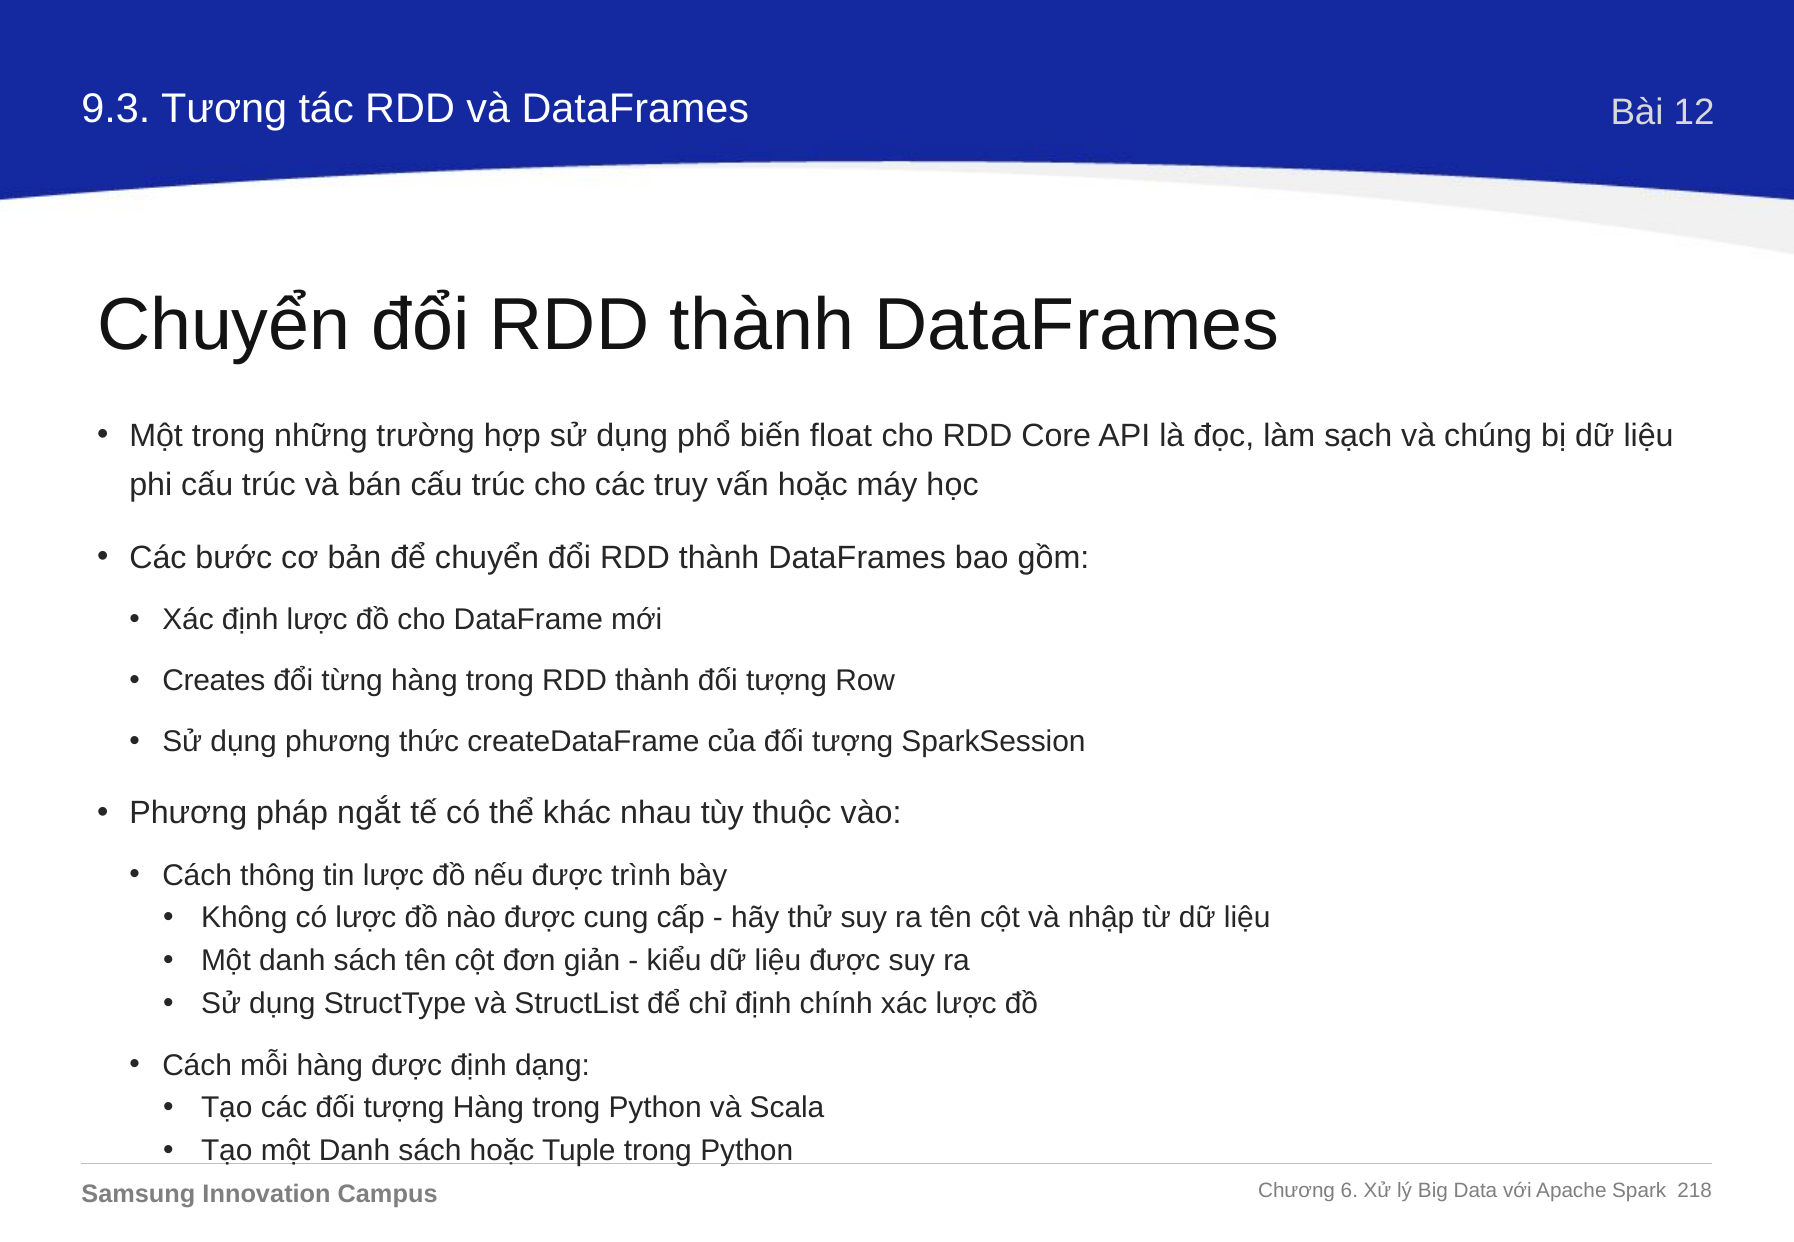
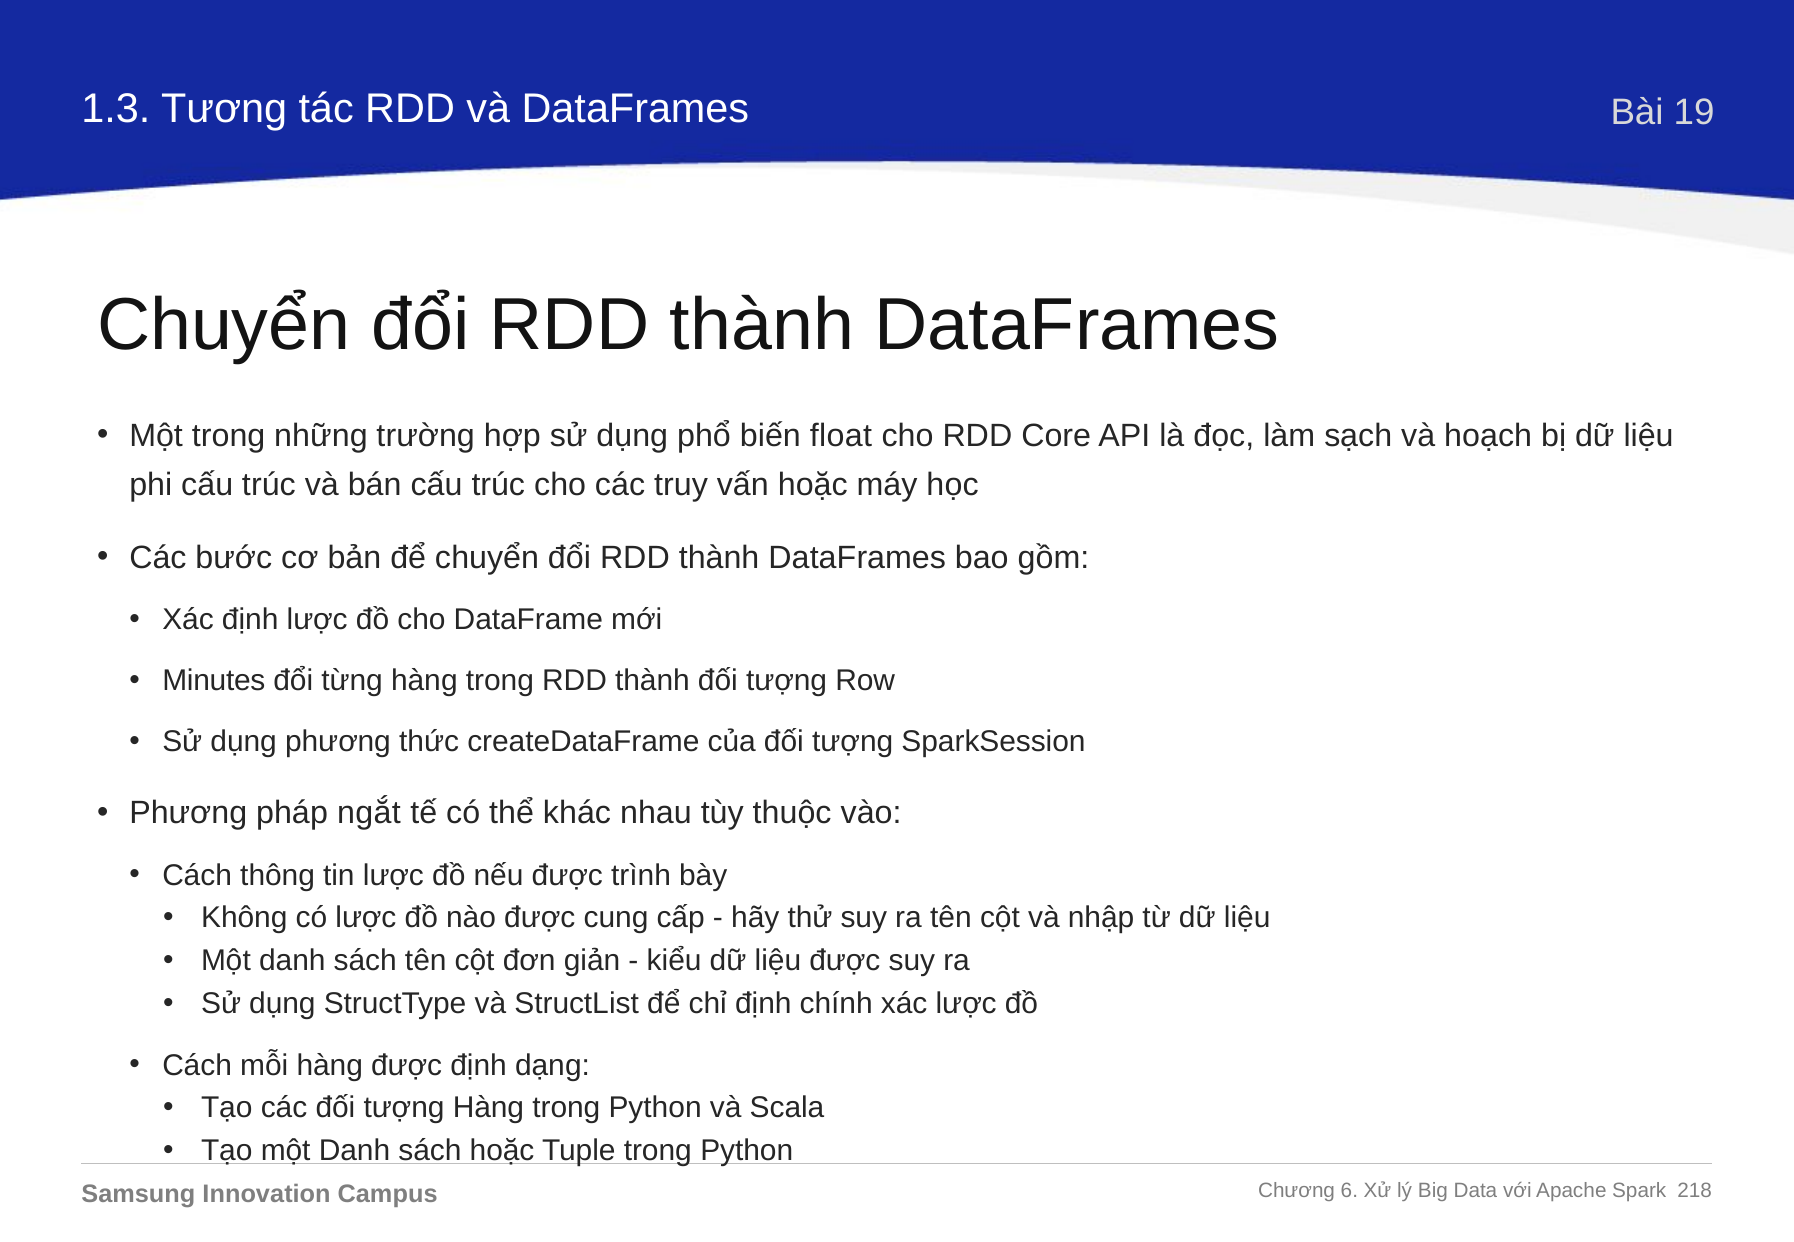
9.3: 9.3 -> 1.3 (116, 109)
12: 12 -> 19 (1694, 112)
chúng: chúng -> hoạch (1488, 436)
Creates: Creates -> Minutes (214, 681)
